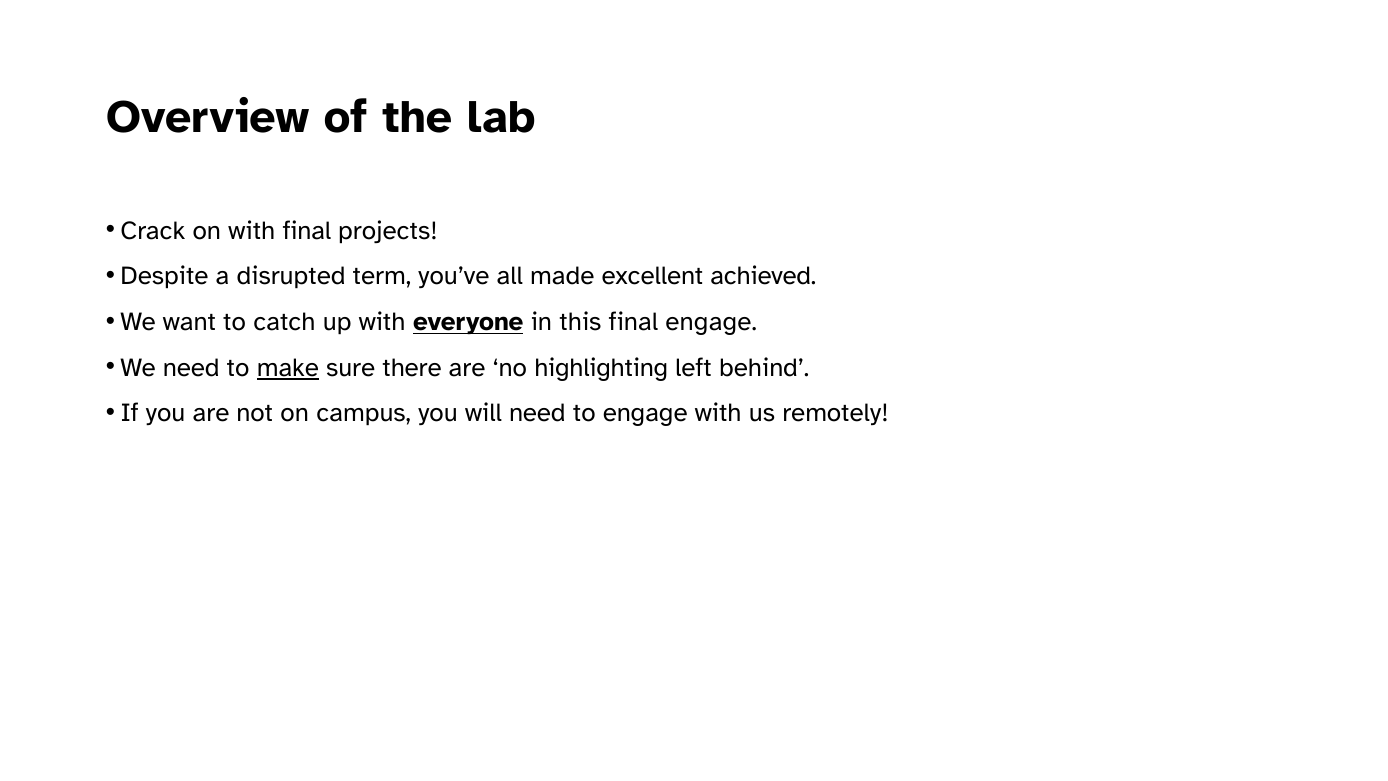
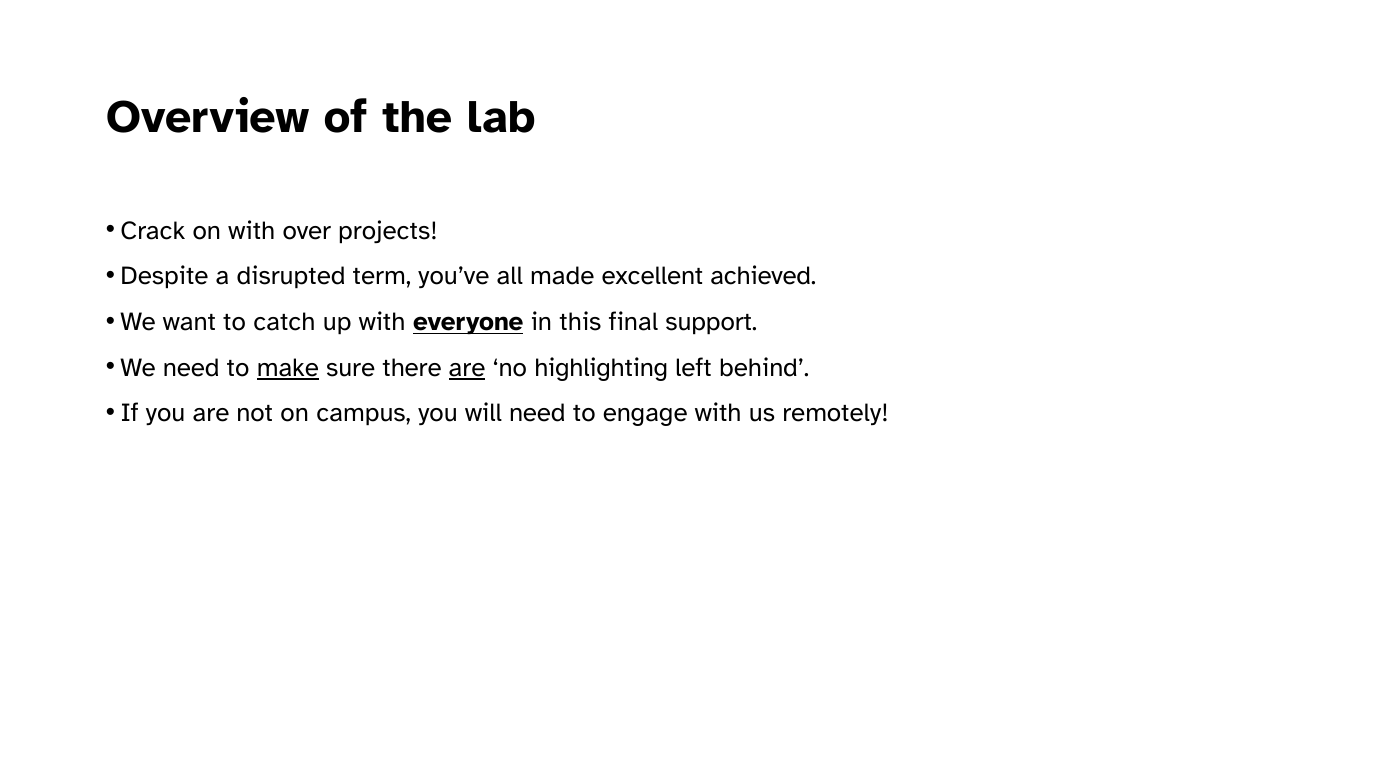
with final: final -> over (307, 230)
final engage: engage -> support (711, 322)
are underline: none -> present (467, 368)
